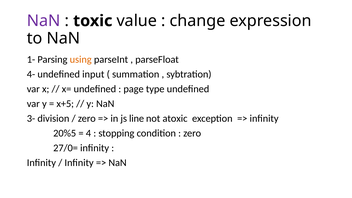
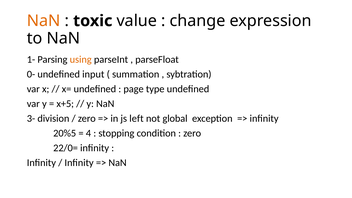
NaN colour: purple -> orange (44, 21)
4-: 4- -> 0- (31, 74)
line: line -> left (136, 119)
atoxic: atoxic -> global (175, 119)
27/0=: 27/0= -> 22/0= (66, 148)
